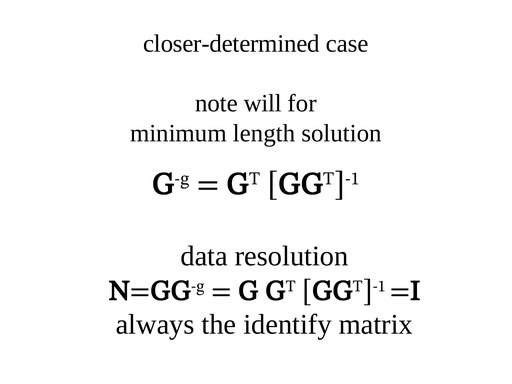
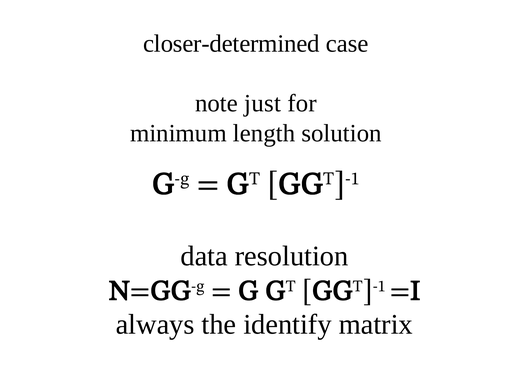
will: will -> just (263, 103)
